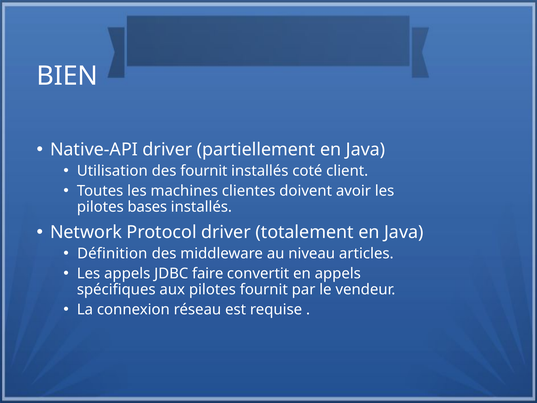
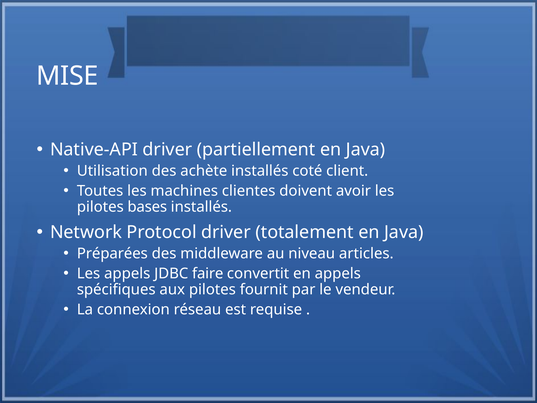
BIEN: BIEN -> MISE (67, 76)
des fournit: fournit -> achète (204, 171)
Définition: Définition -> Préparées (112, 254)
